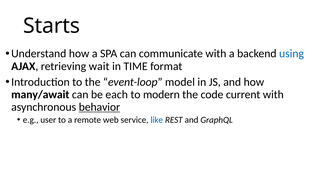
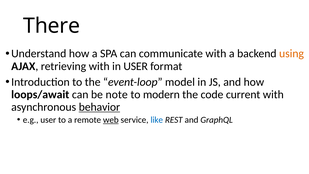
Starts: Starts -> There (52, 26)
using colour: blue -> orange (292, 54)
retrieving wait: wait -> with (99, 66)
in TIME: TIME -> USER (136, 66)
many/await: many/await -> loops/await (40, 94)
each: each -> note (117, 94)
web underline: none -> present (111, 120)
